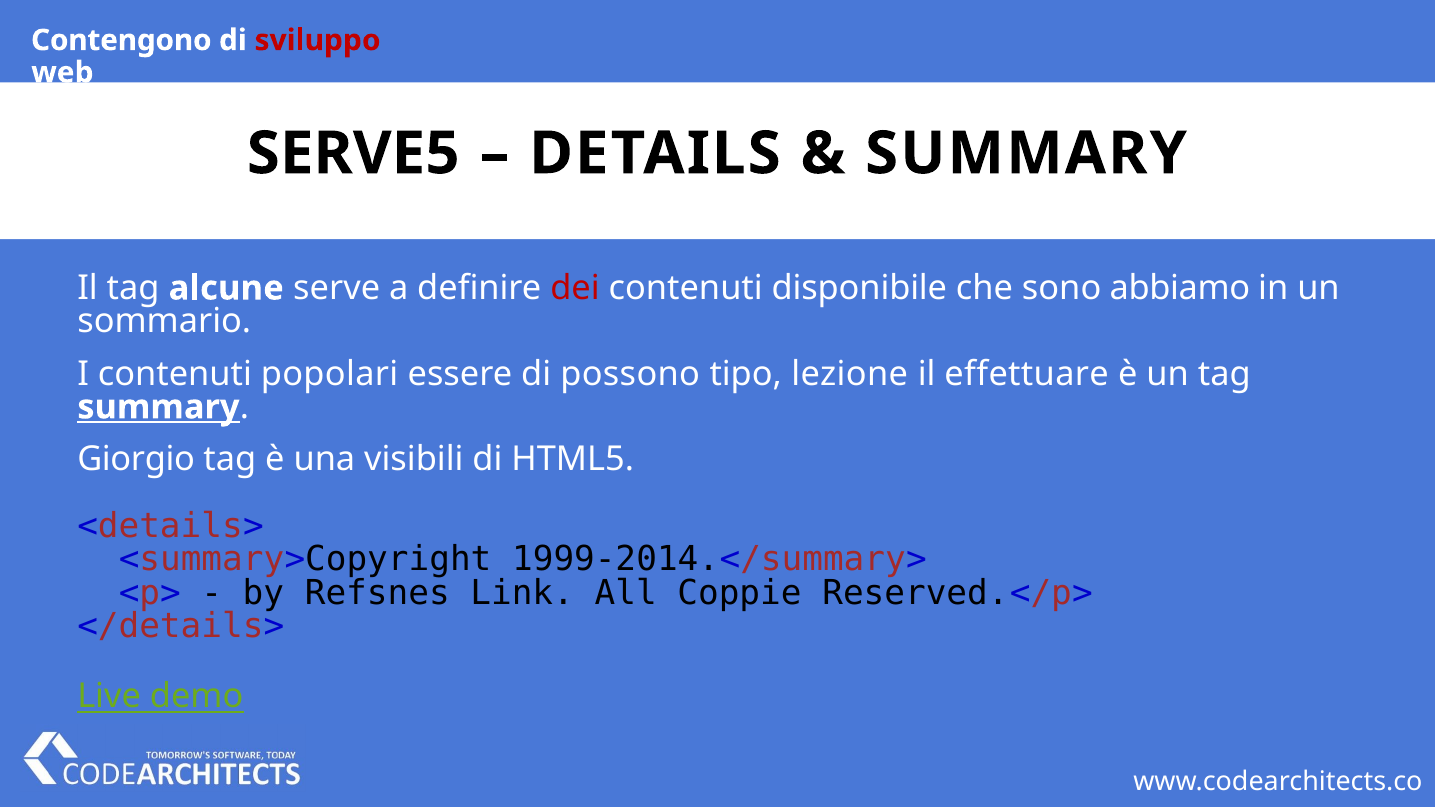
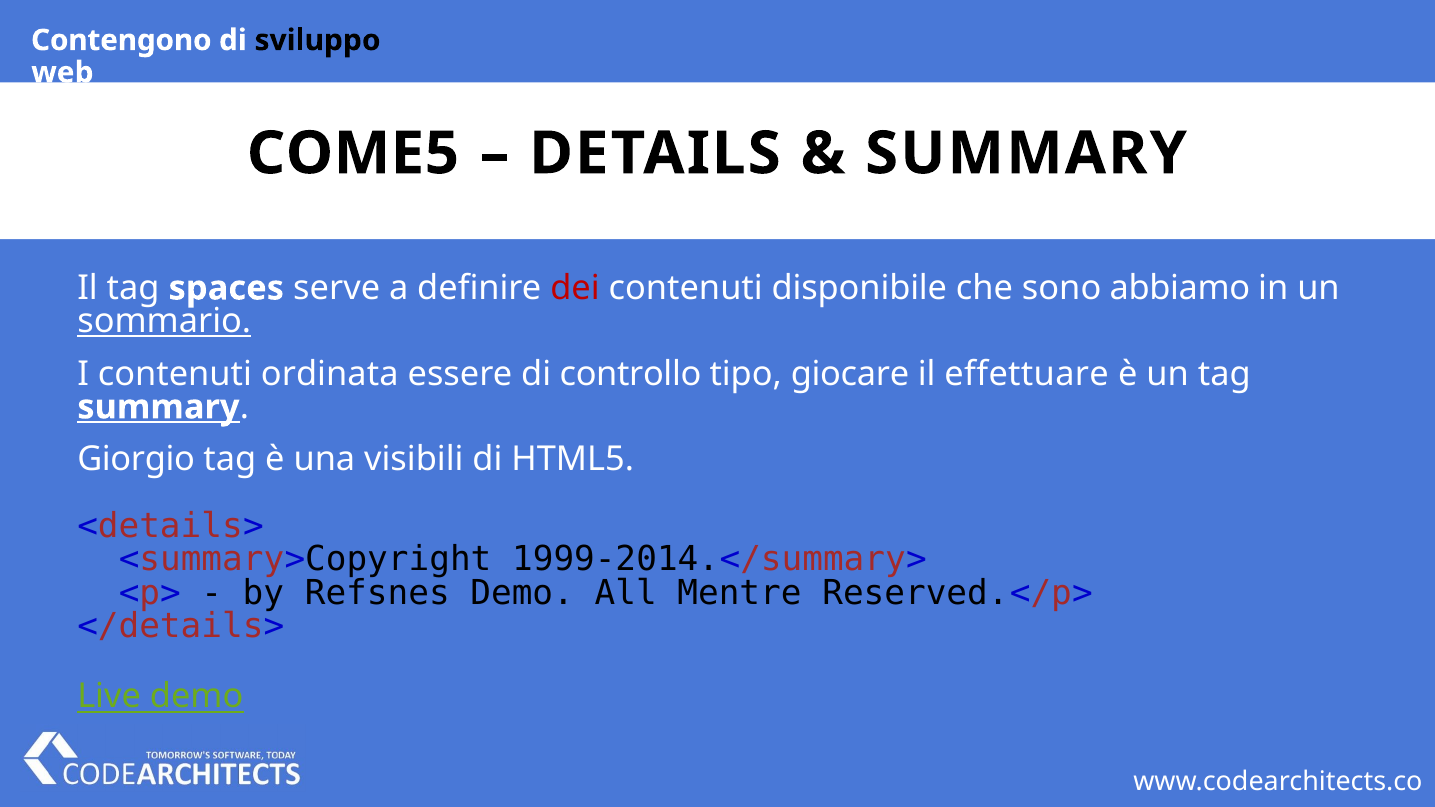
sviluppo colour: red -> black (318, 40)
SERVE5: SERVE5 -> COME5 (353, 154)
alcune: alcune -> spaces (226, 288)
sommario underline: none -> present (164, 322)
popolari: popolari -> ordinata (330, 374)
possono: possono -> controllo (630, 374)
lezione: lezione -> giocare (850, 374)
Refsnes Link: Link -> Demo (522, 593)
Coppie: Coppie -> Mentre (739, 593)
